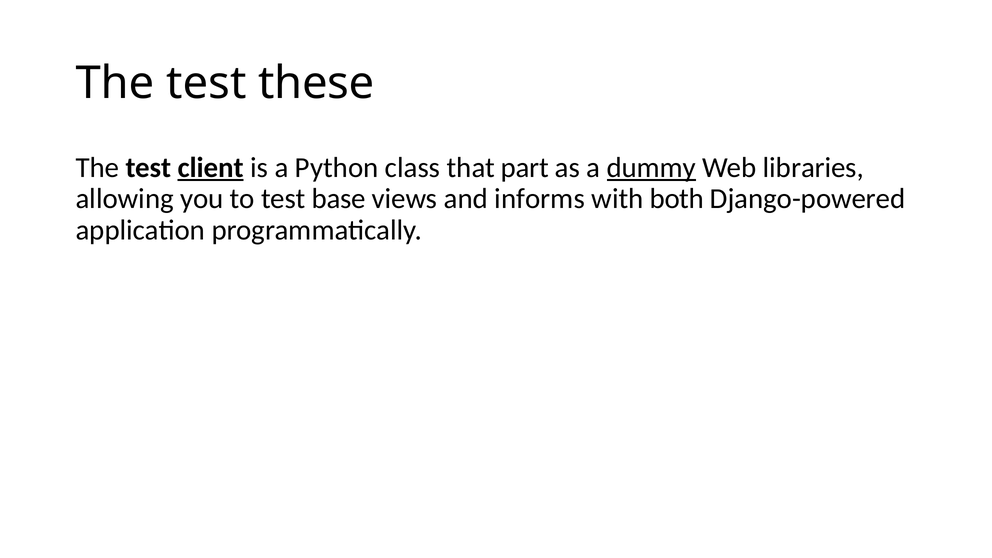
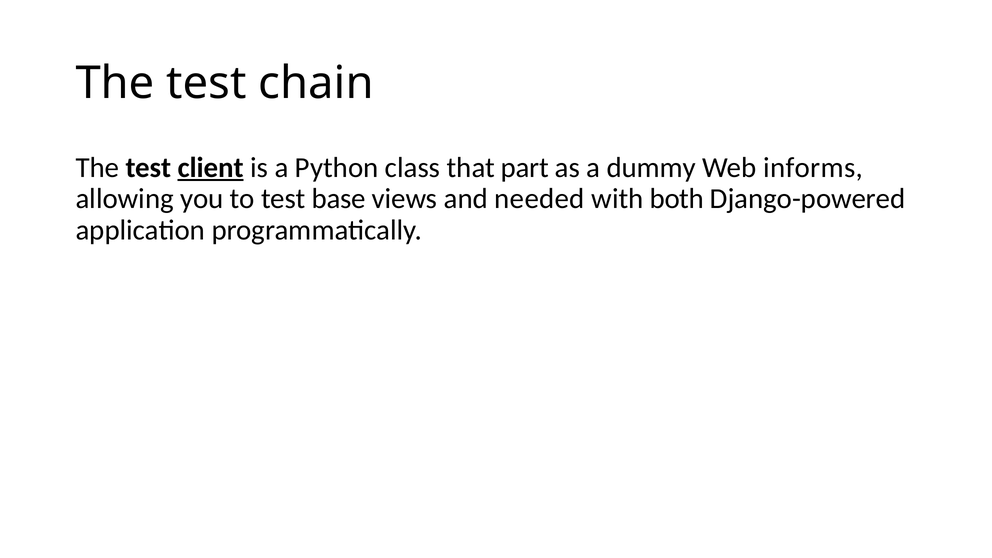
these: these -> chain (316, 83)
dummy underline: present -> none (651, 168)
libraries: libraries -> informs (813, 168)
informs: informs -> needed (540, 199)
